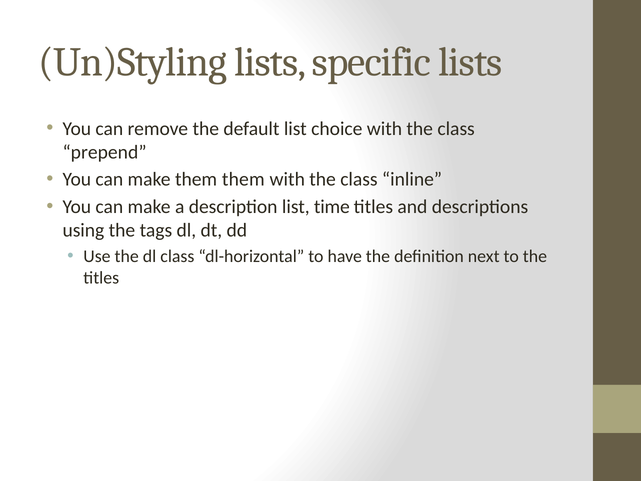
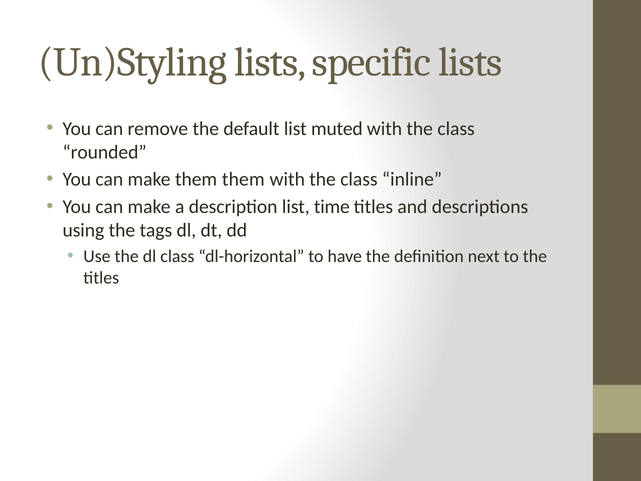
choice: choice -> muted (337, 129)
prepend: prepend -> rounded (105, 152)
